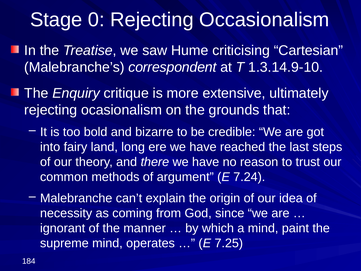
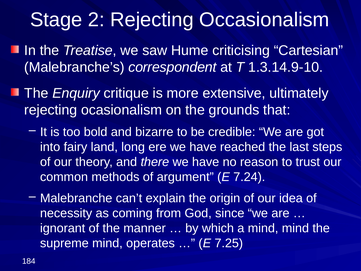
0: 0 -> 2 (96, 20)
mind paint: paint -> mind (295, 228)
